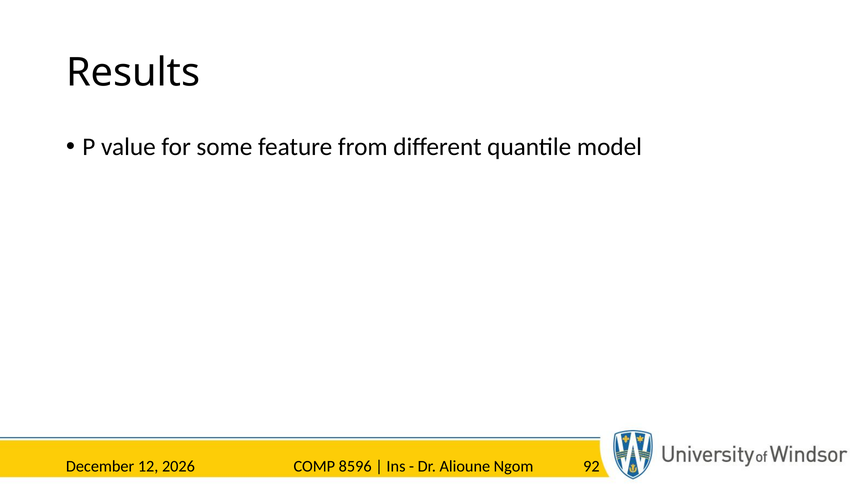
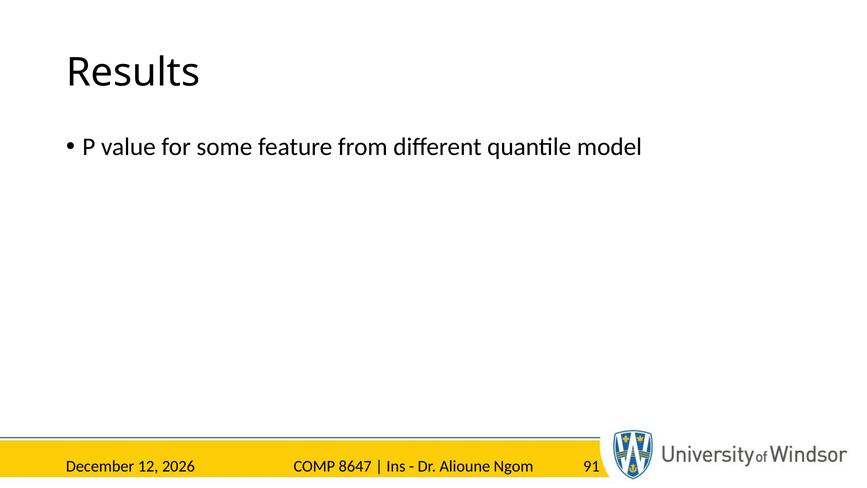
8596: 8596 -> 8647 (355, 466)
92: 92 -> 91 (591, 466)
